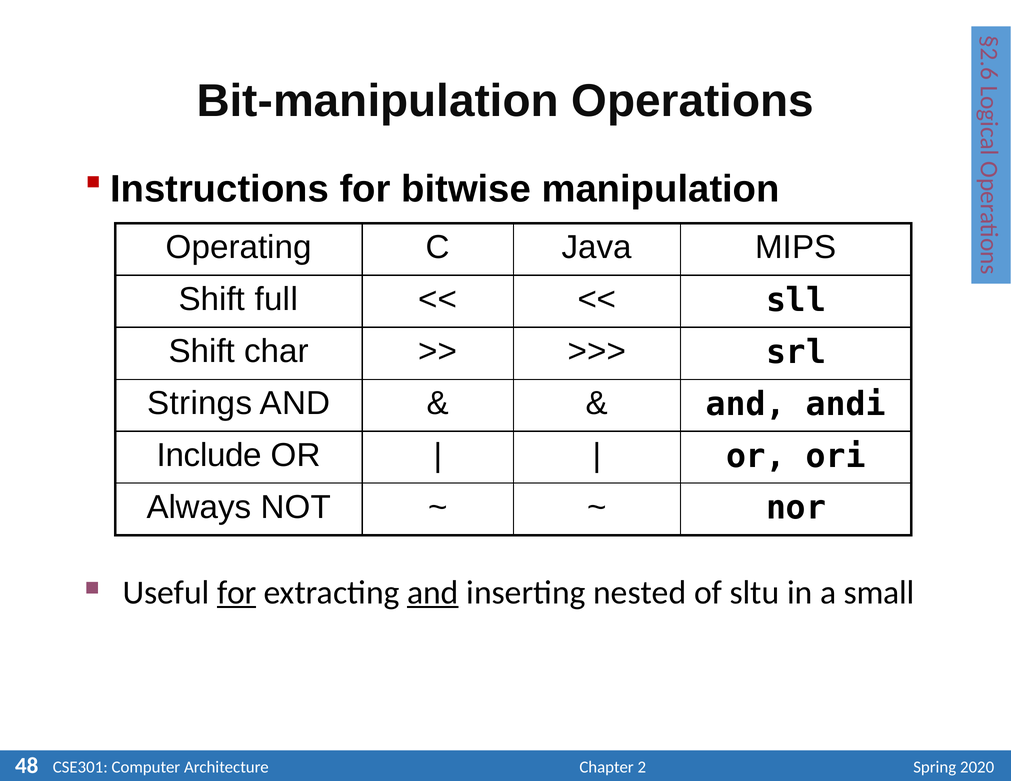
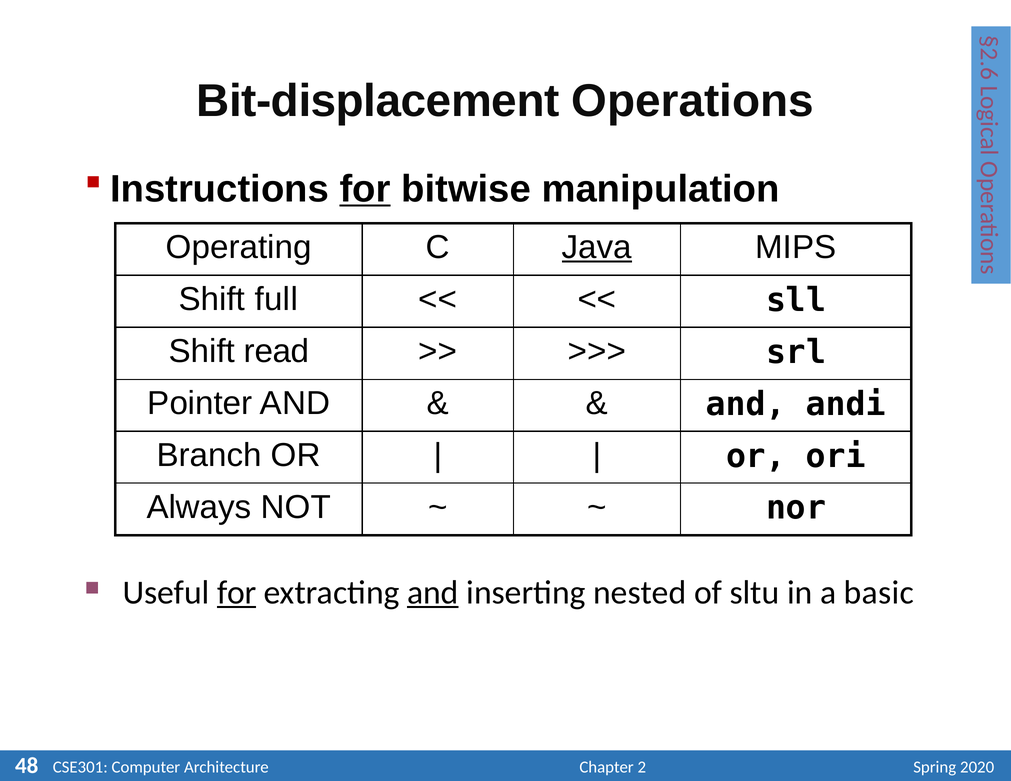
Bit-manipulation: Bit-manipulation -> Bit-displacement (378, 101)
for underline: none -> present (365, 189)
Java underline: none -> present (597, 247)
char: char -> read (277, 351)
Strings: Strings -> Pointer (200, 404)
Include: Include -> Branch (209, 456)
small: small -> basic (879, 593)
